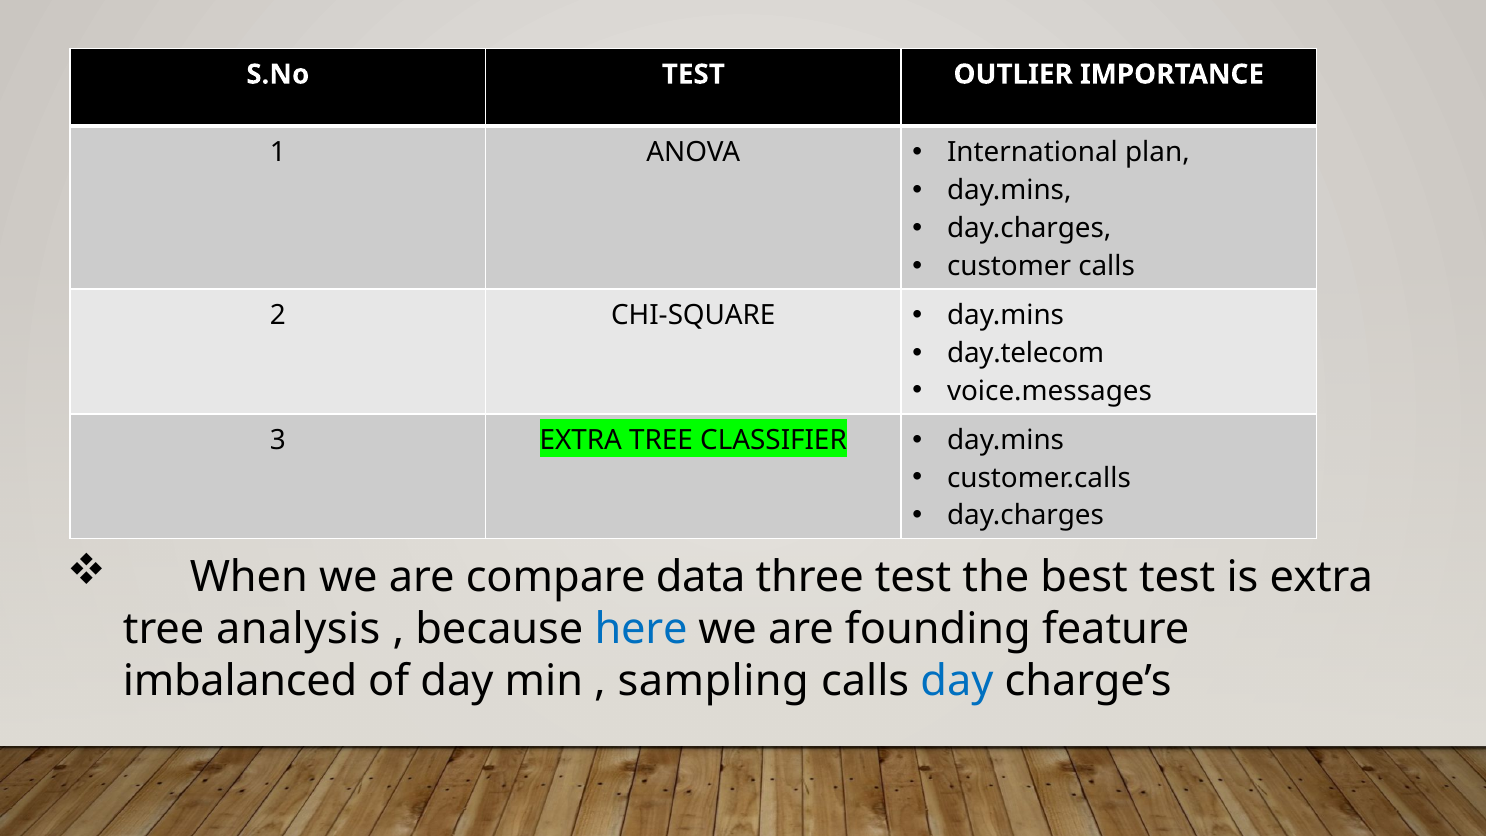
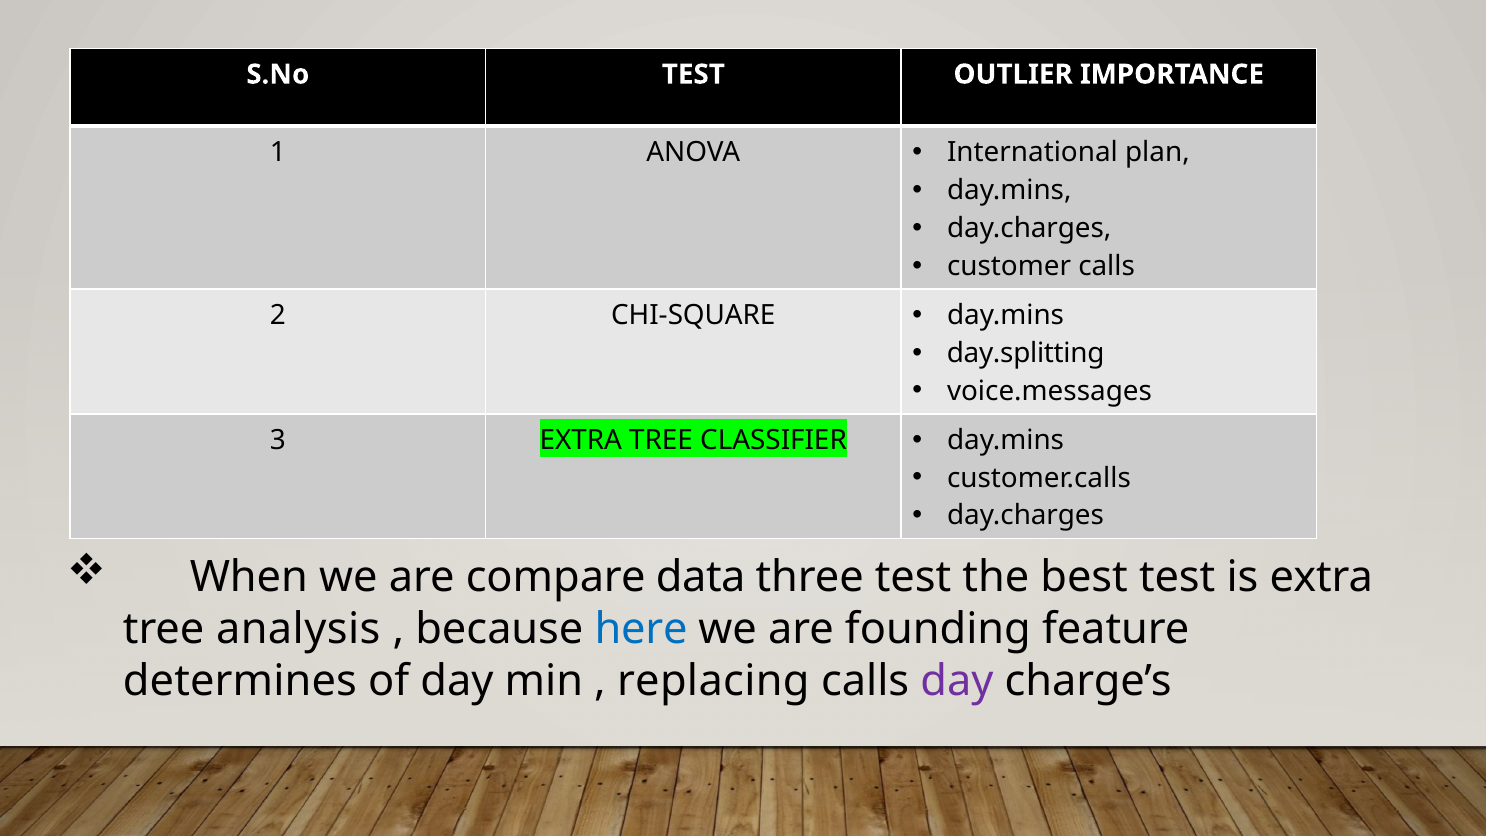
day.telecom: day.telecom -> day.splitting (1026, 353)
imbalanced: imbalanced -> determines (240, 681)
sampling: sampling -> replacing (713, 681)
day colour: blue -> purple (957, 681)
